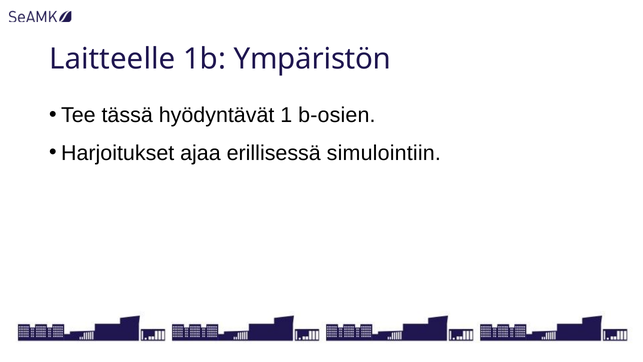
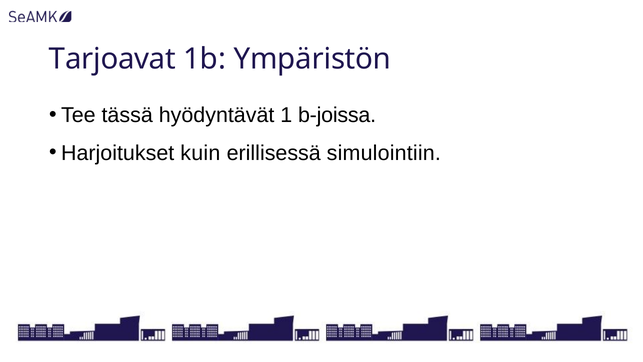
Laitteelle: Laitteelle -> Tarjoavat (112, 59)
b-osien: b-osien -> b-joissa (337, 115)
ajaa: ajaa -> kuin (200, 153)
